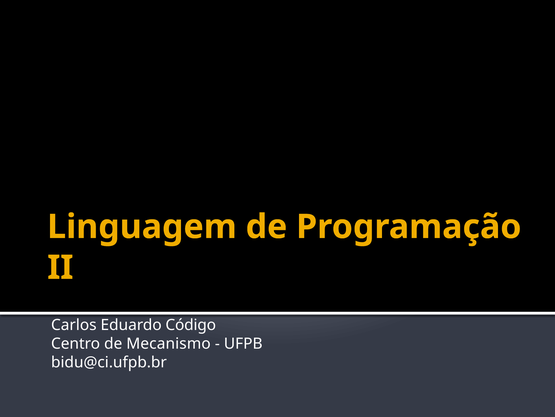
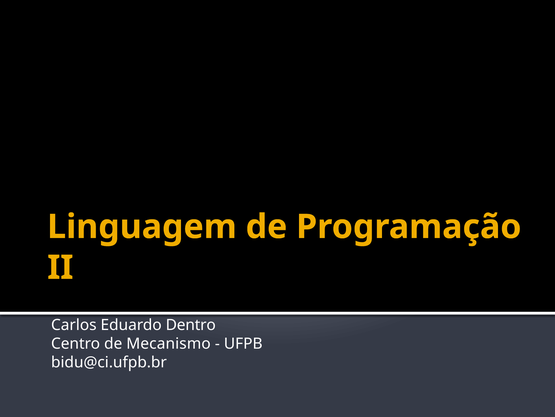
Código: Código -> Dentro (191, 325)
